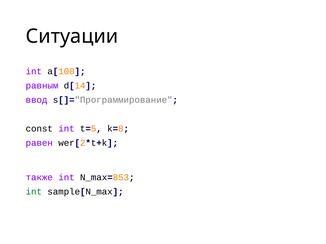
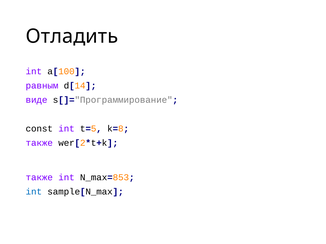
Ситуации: Ситуации -> Отладить (72, 37)
ввод: ввод -> виде (37, 100)
равен: равен -> также (39, 143)
int colour: green -> blue (34, 192)
